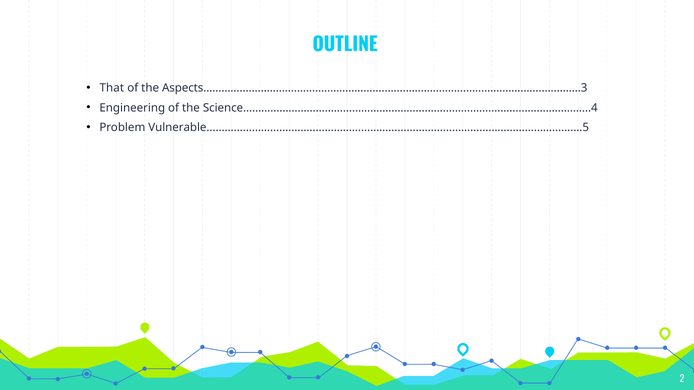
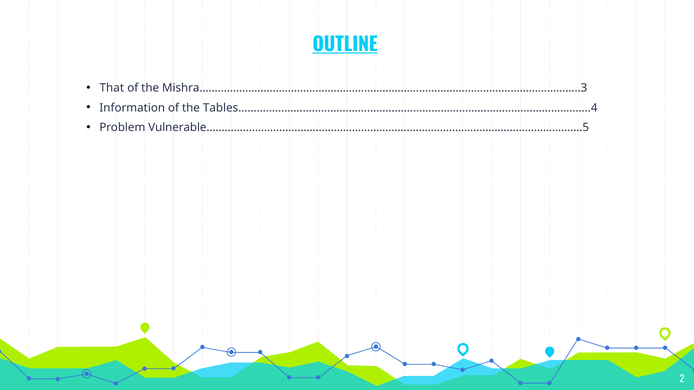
OUTLINE underline: none -> present (345, 45)
Aspects……………………………………………………………………………………………………………..3: Aspects……………………………………………………………………………………………………………..3 -> Mishra……………………………………………………………………………………………………………..3 (375, 88)
Engineering: Engineering -> Information (132, 108)
Science…………………………………………………………………………………………………….4: Science…………………………………………………………………………………………………….4 -> Tables…………………………………………………………………………………………………….4 (400, 108)
